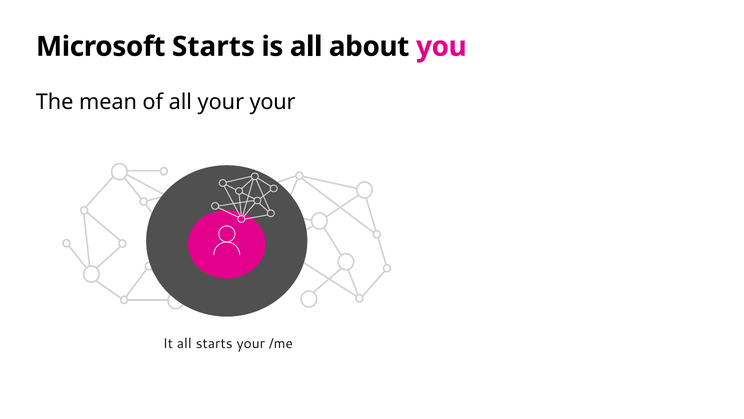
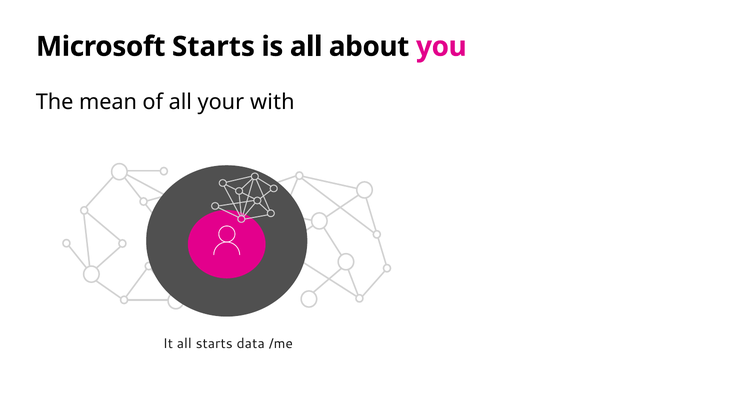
your your: your -> with (272, 102)
starts your: your -> data (251, 343)
